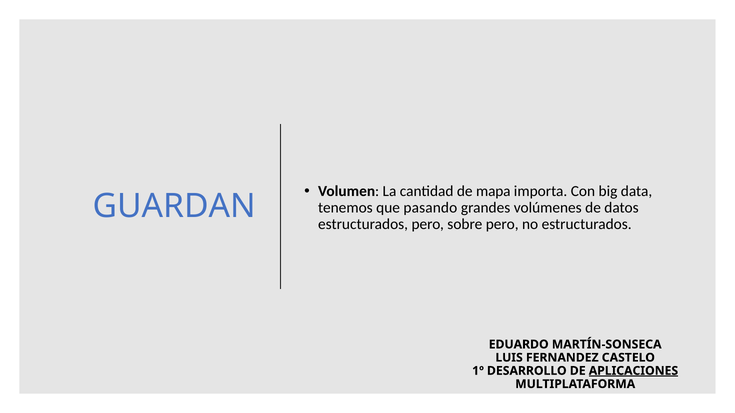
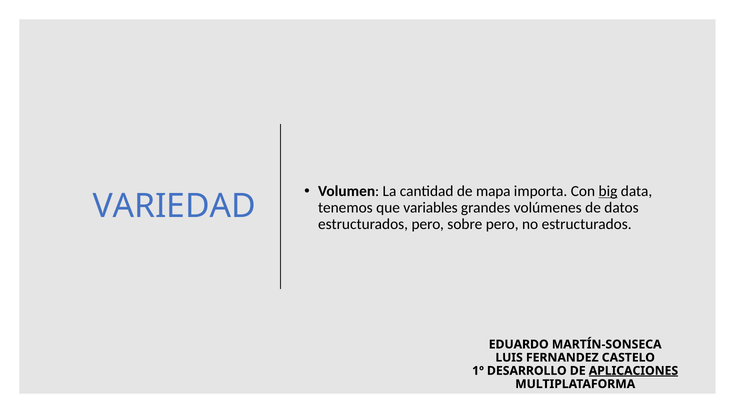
big underline: none -> present (608, 191)
GUARDAN: GUARDAN -> VARIEDAD (174, 206)
pasando: pasando -> variables (431, 208)
